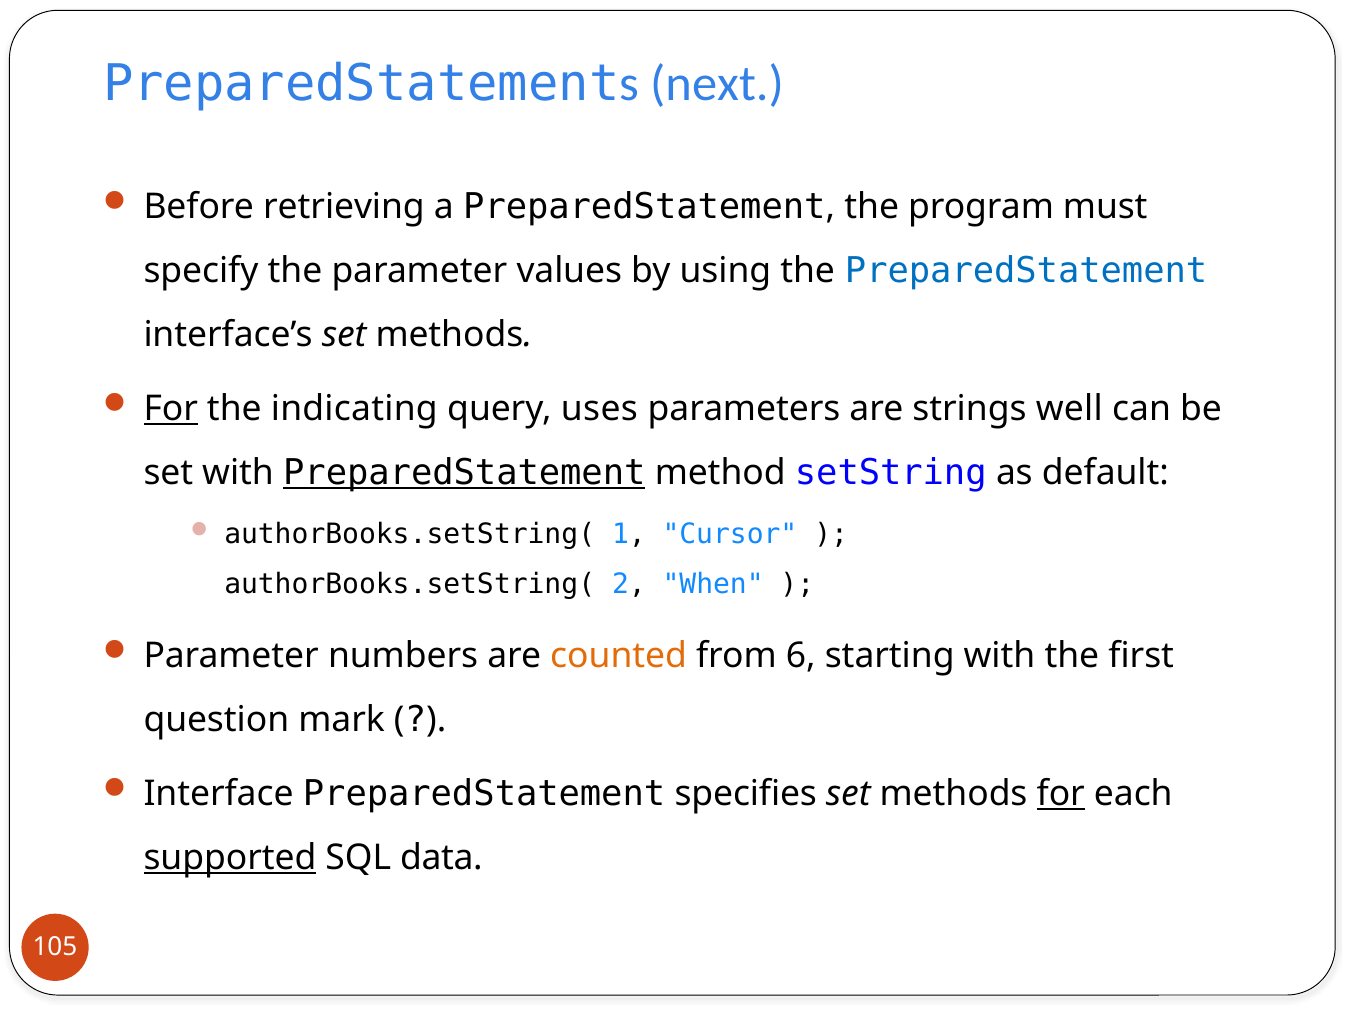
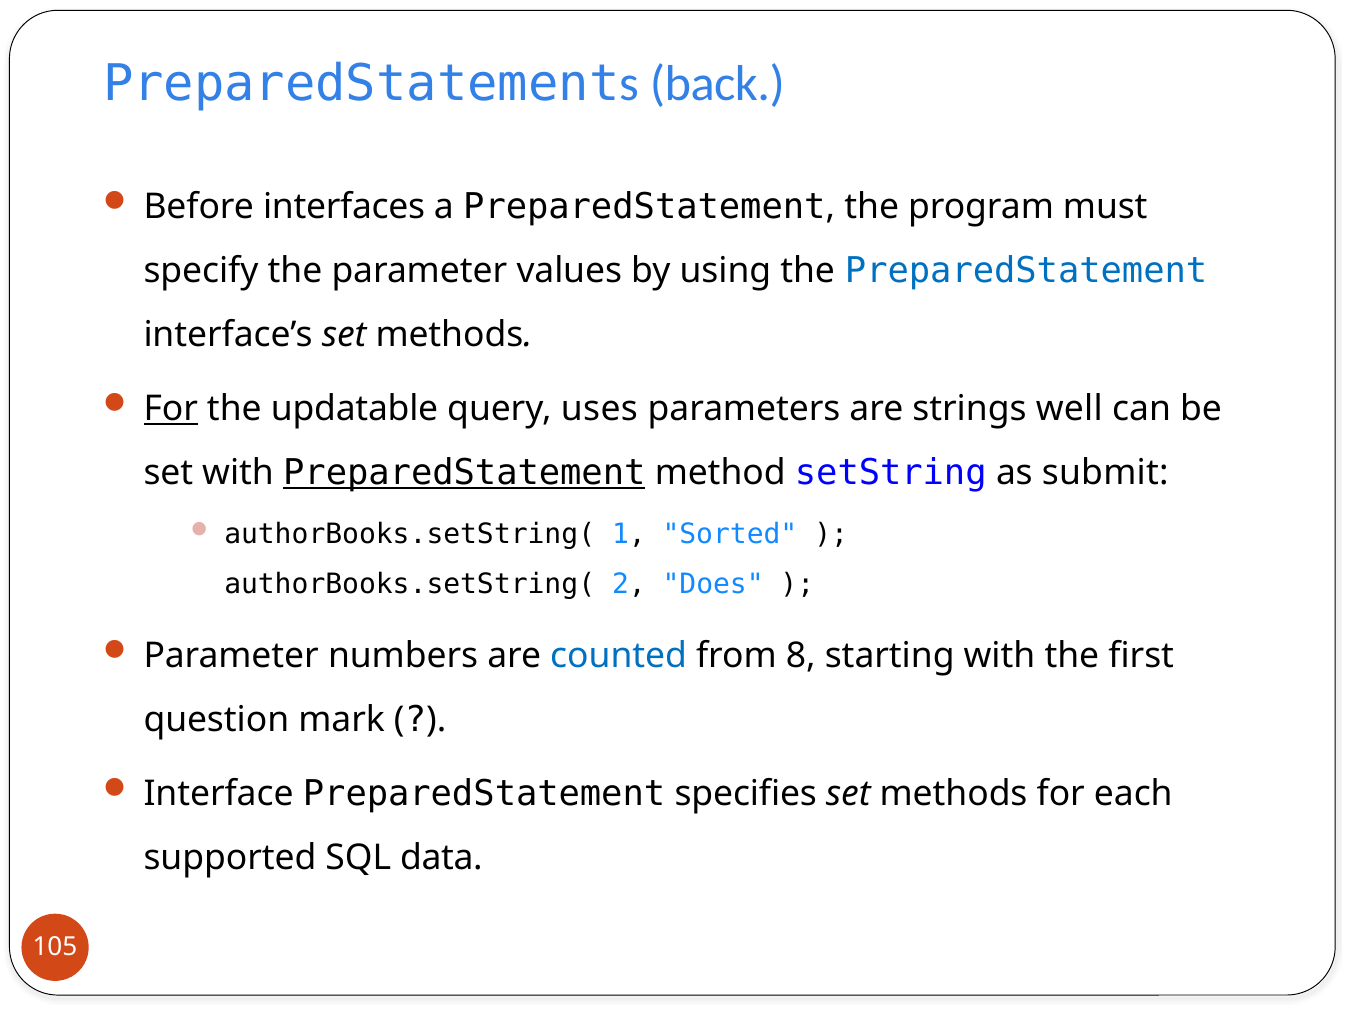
next: next -> back (717, 84)
retrieving: retrieving -> interfaces (344, 207)
indicating: indicating -> updatable (355, 409)
default: default -> submit (1105, 473)
Cursor: Cursor -> Sorted (730, 534)
When: When -> Does (713, 585)
counted colour: orange -> blue (619, 655)
6: 6 -> 8 (801, 655)
for underline: present -> none (1061, 794)
supported underline: present -> none (230, 858)
